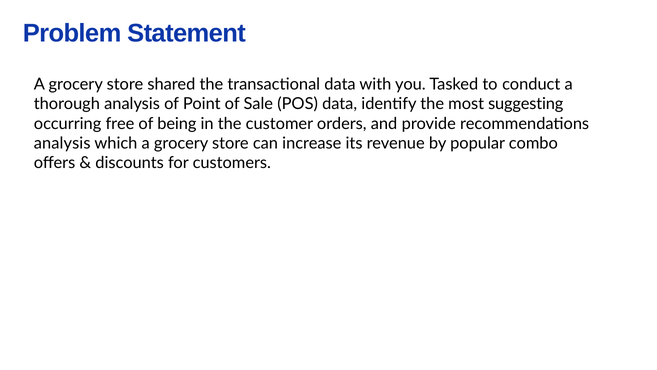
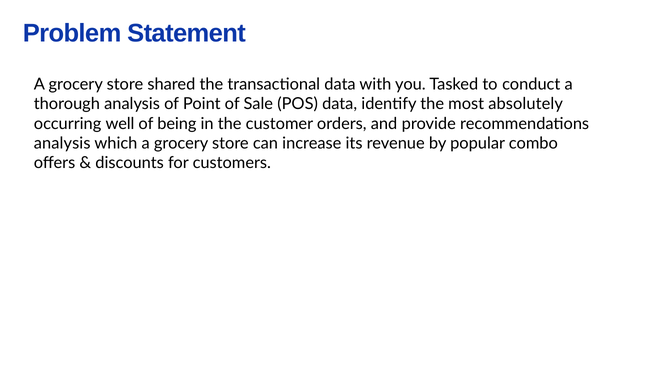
suggesting: suggesting -> absolutely (526, 104)
free: free -> well (120, 123)
